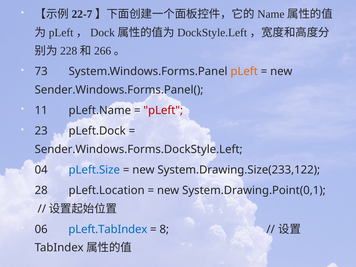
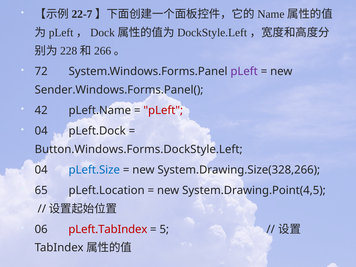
73: 73 -> 72 (41, 71)
pLeft colour: orange -> purple (244, 71)
11: 11 -> 42 (41, 110)
23: 23 -> 04 (41, 131)
Sender.Windows.Forms.DockStyle.Left: Sender.Windows.Forms.DockStyle.Left -> Button.Windows.Forms.DockStyle.Left (139, 149)
System.Drawing.Size(233,122: System.Drawing.Size(233,122 -> System.Drawing.Size(328,266 (239, 170)
28: 28 -> 65 (41, 190)
System.Drawing.Point(0,1: System.Drawing.Point(0,1 -> System.Drawing.Point(4,5 (254, 190)
pLeft.TabIndex colour: blue -> red (108, 229)
8: 8 -> 5 (164, 229)
